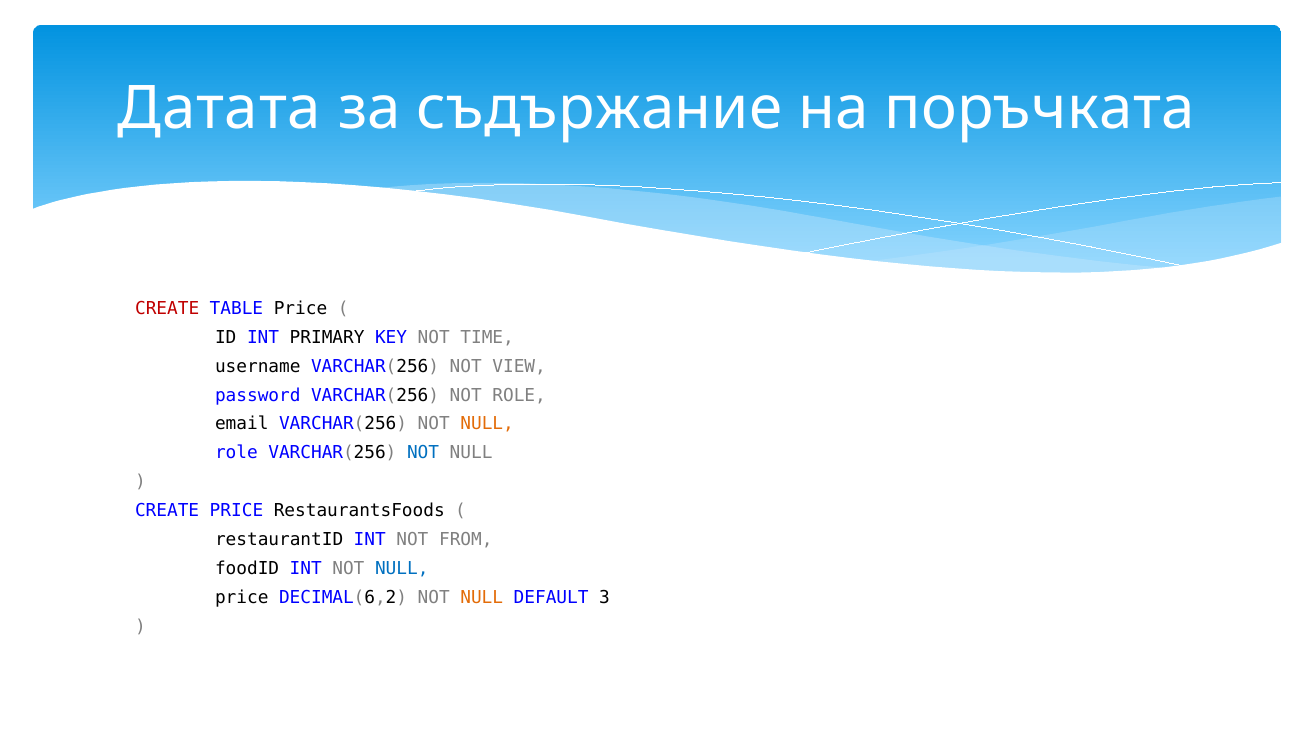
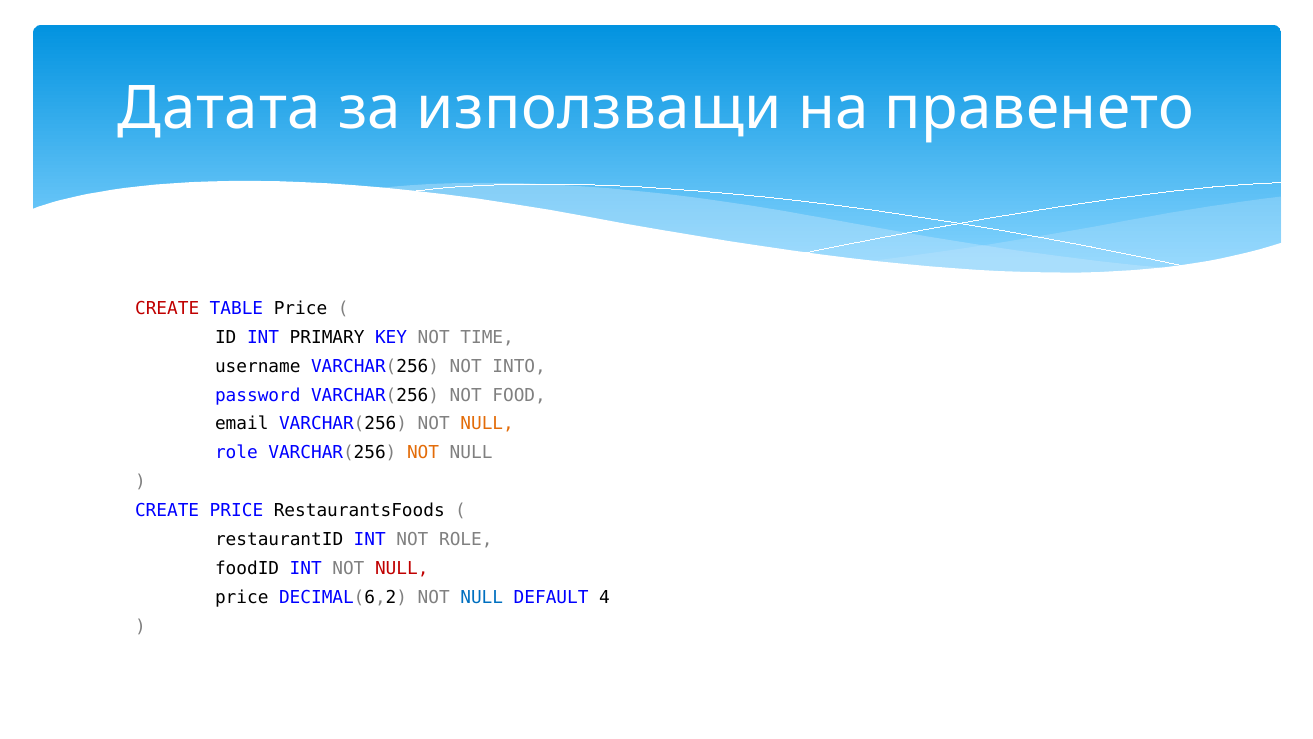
съдържание: съдържание -> използващи (600, 108)
поръчката: поръчката -> правенето (1040, 108)
VIEW: VIEW -> INTO (519, 366)
NOT ROLE: ROLE -> FOOD (519, 395)
NOT colour: blue -> orange (423, 453)
NOT FROM: FROM -> ROLE (466, 540)
NULL colour: blue -> red (402, 568)
NULL colour: orange -> blue (482, 597)
3: 3 -> 4 (604, 597)
